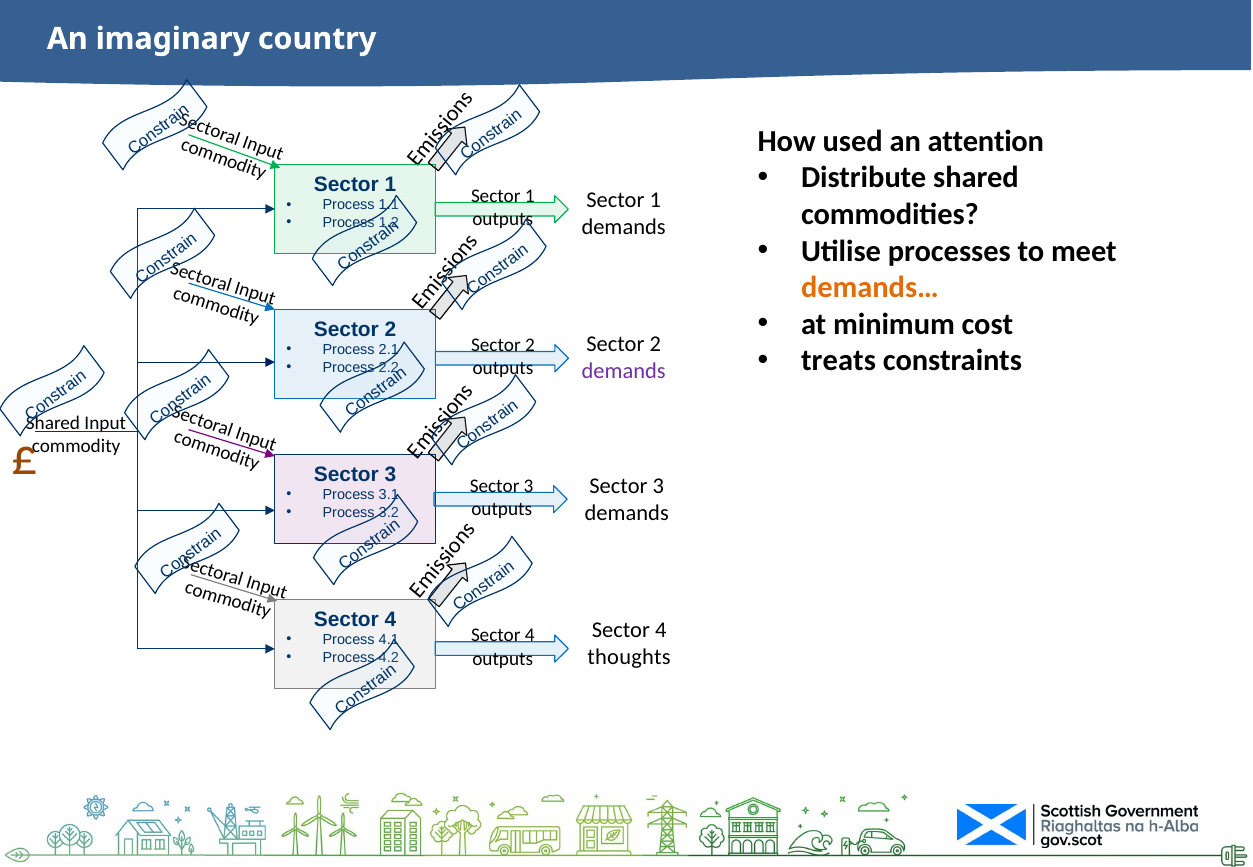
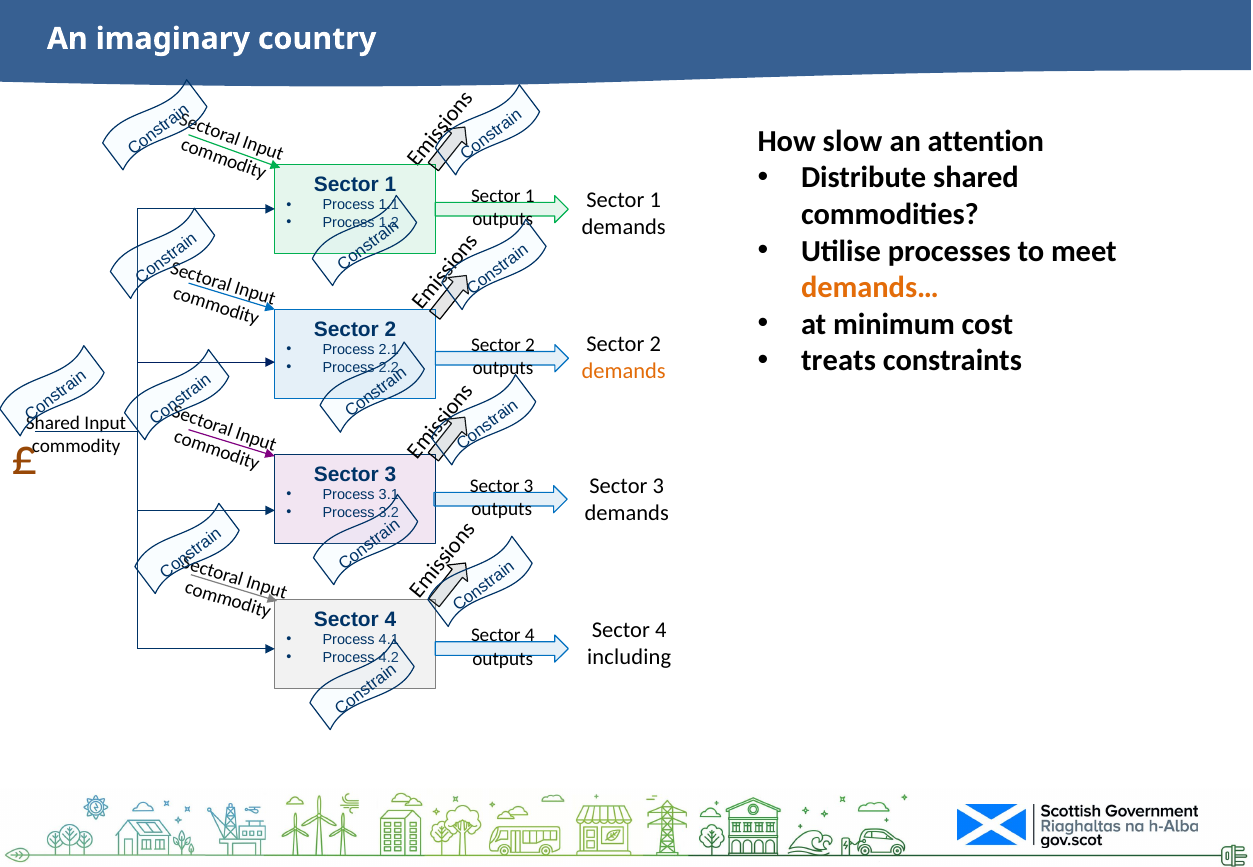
used: used -> slow (853, 141)
demands colour: purple -> orange (624, 371)
thoughts: thoughts -> including (629, 658)
